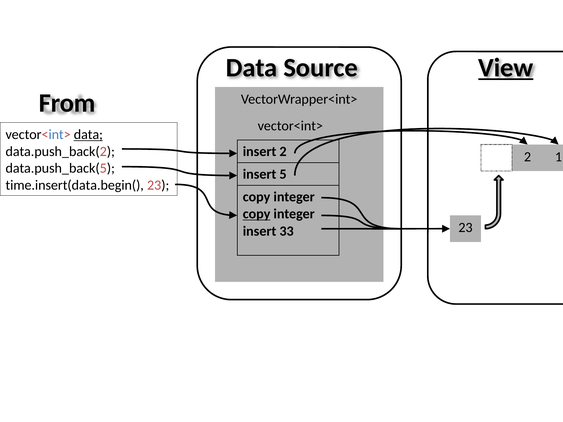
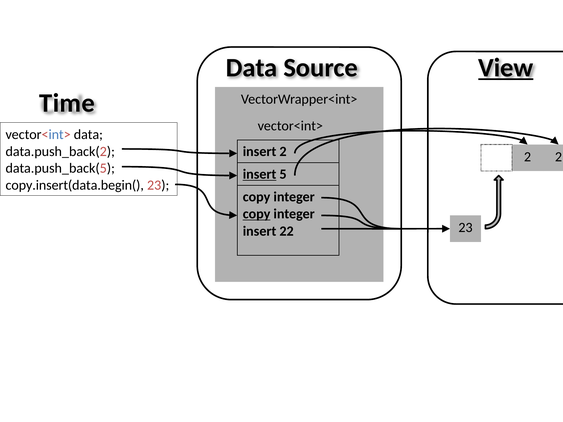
From: From -> Time (67, 103)
data underline: present -> none (88, 135)
2 1: 1 -> 2 (559, 157)
insert underline: none -> present (260, 174)
time.insert(data.begin(: time.insert(data.begin( -> copy.insert(data.begin( (75, 185)
33: 33 -> 22 (287, 231)
